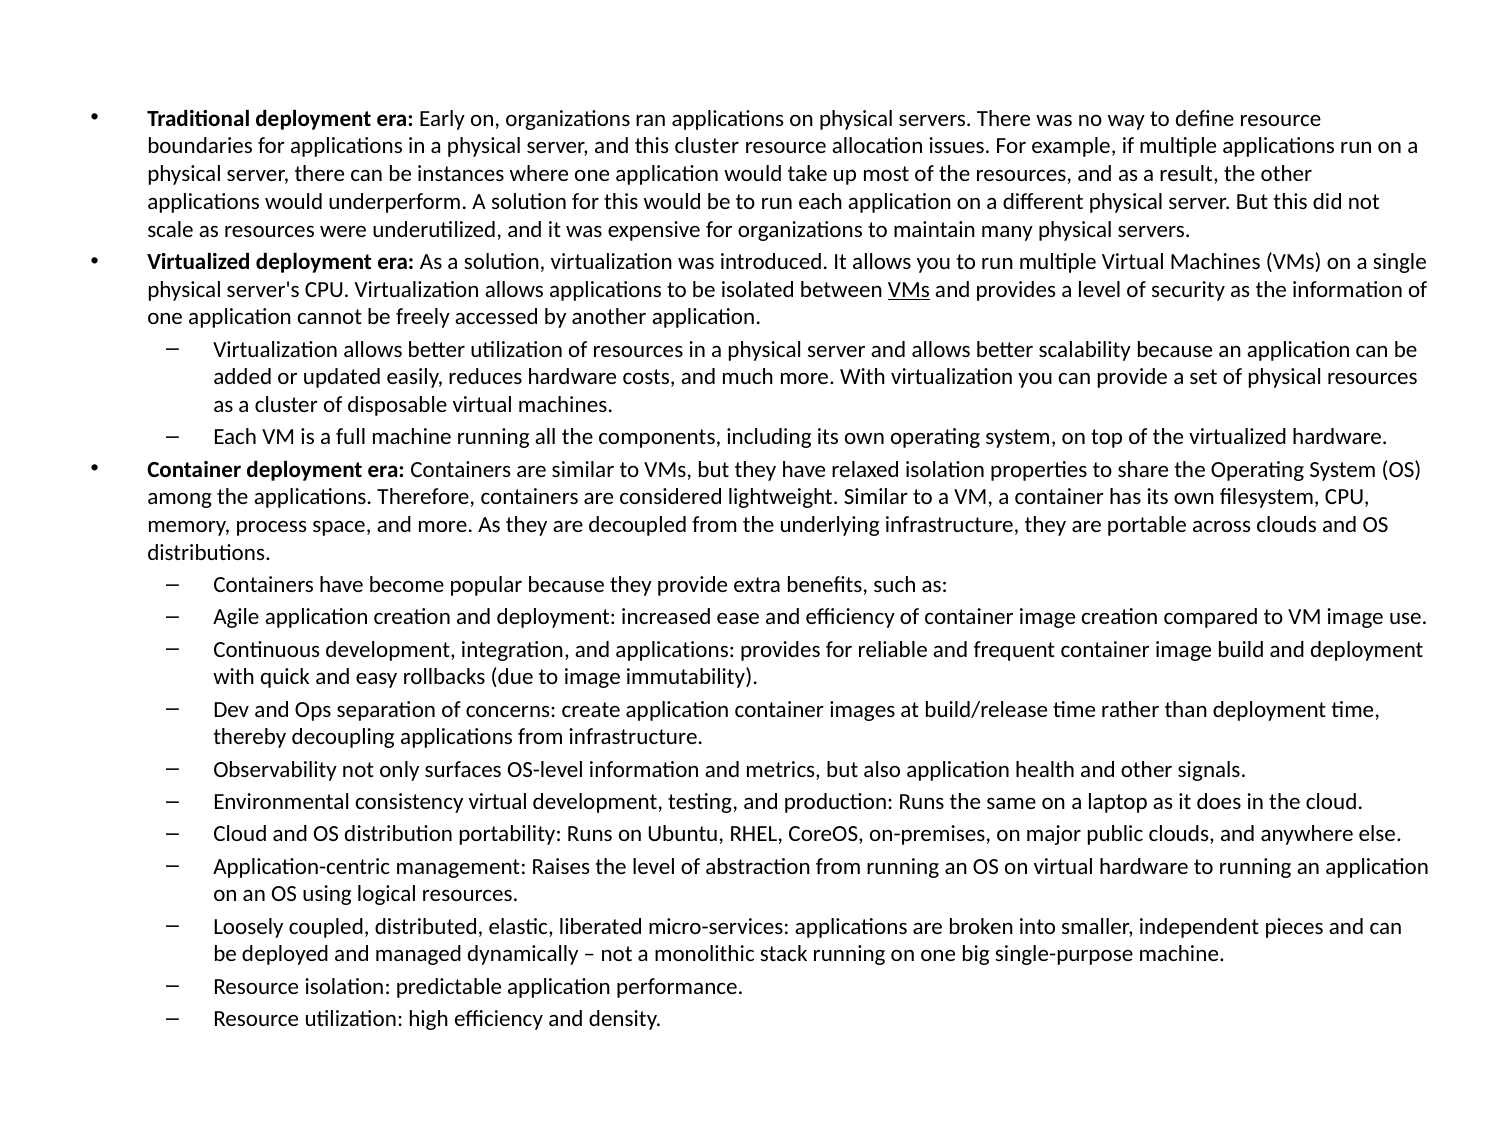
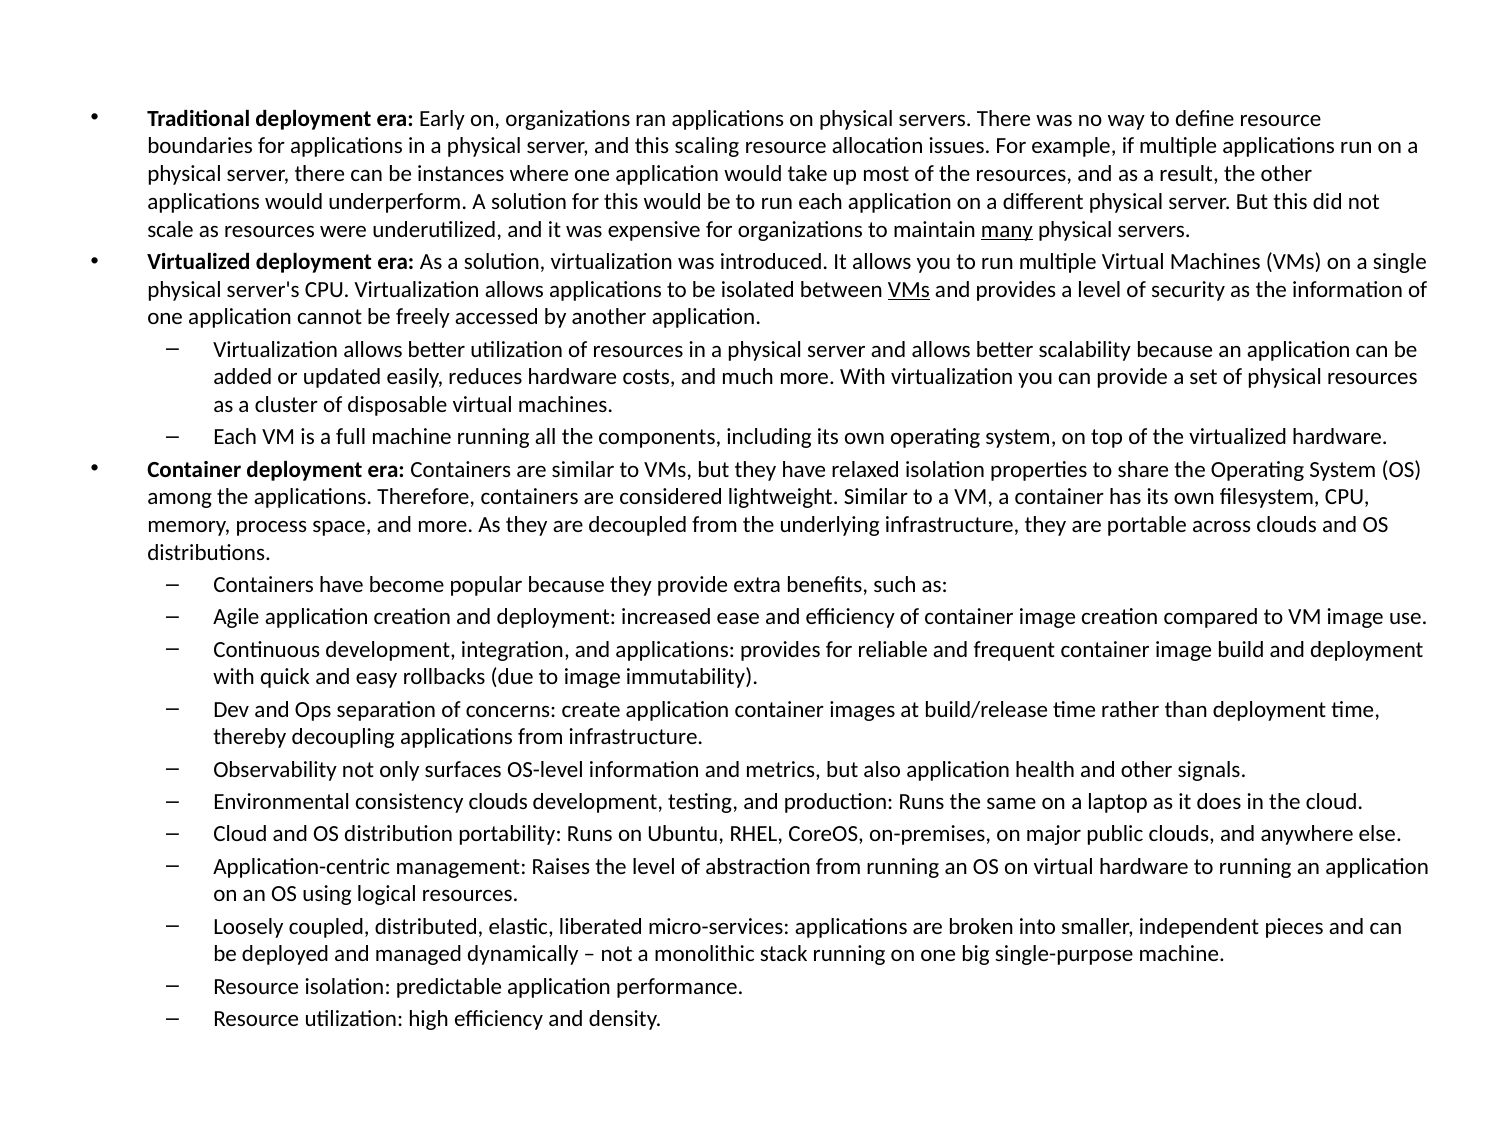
this cluster: cluster -> scaling (707, 146)
many underline: none -> present (1007, 230)
consistency virtual: virtual -> clouds (498, 802)
